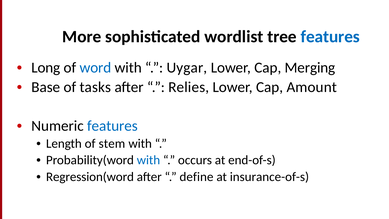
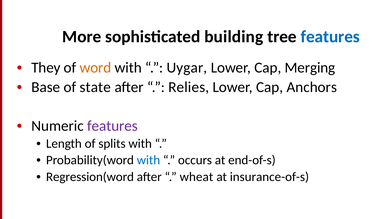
wordlist: wordlist -> building (234, 37)
Long: Long -> They (46, 68)
word colour: blue -> orange (95, 68)
tasks: tasks -> state (95, 87)
Amount: Amount -> Anchors (312, 87)
features colour: blue -> purple (112, 126)
stem: stem -> splits (112, 143)
define: define -> wheat (196, 177)
